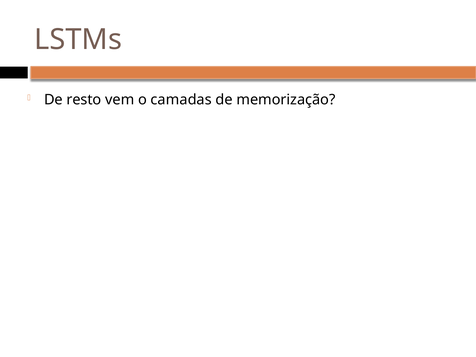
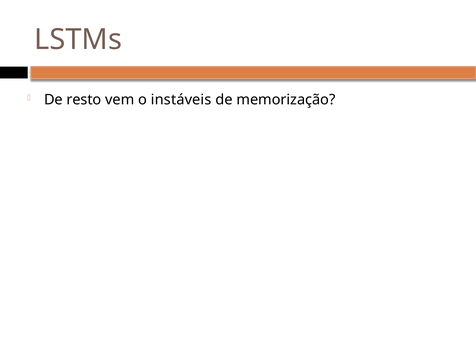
camadas: camadas -> instáveis (181, 100)
